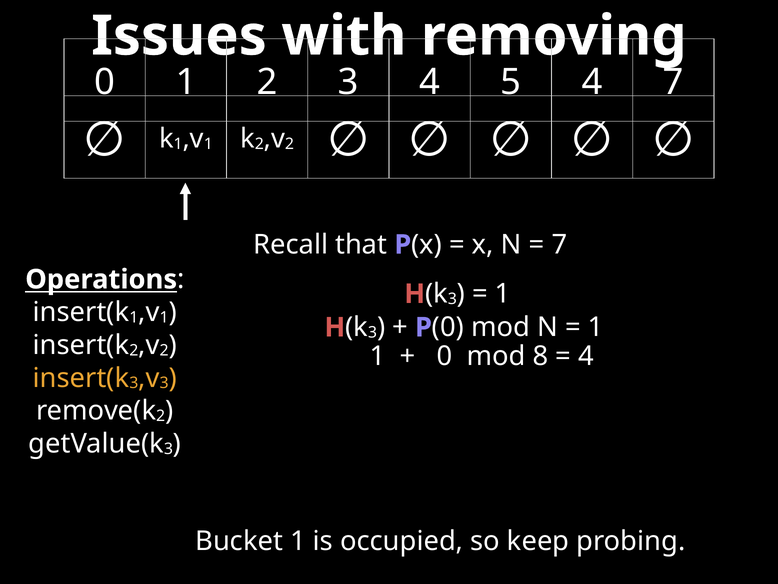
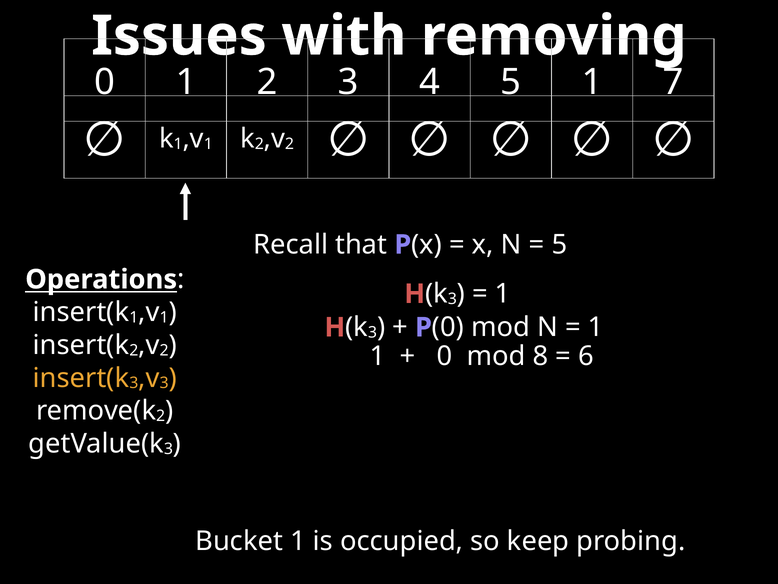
5 4: 4 -> 1 (592, 82)
7: 7 -> 5 (559, 244)
4: 4 -> 6 (586, 356)
